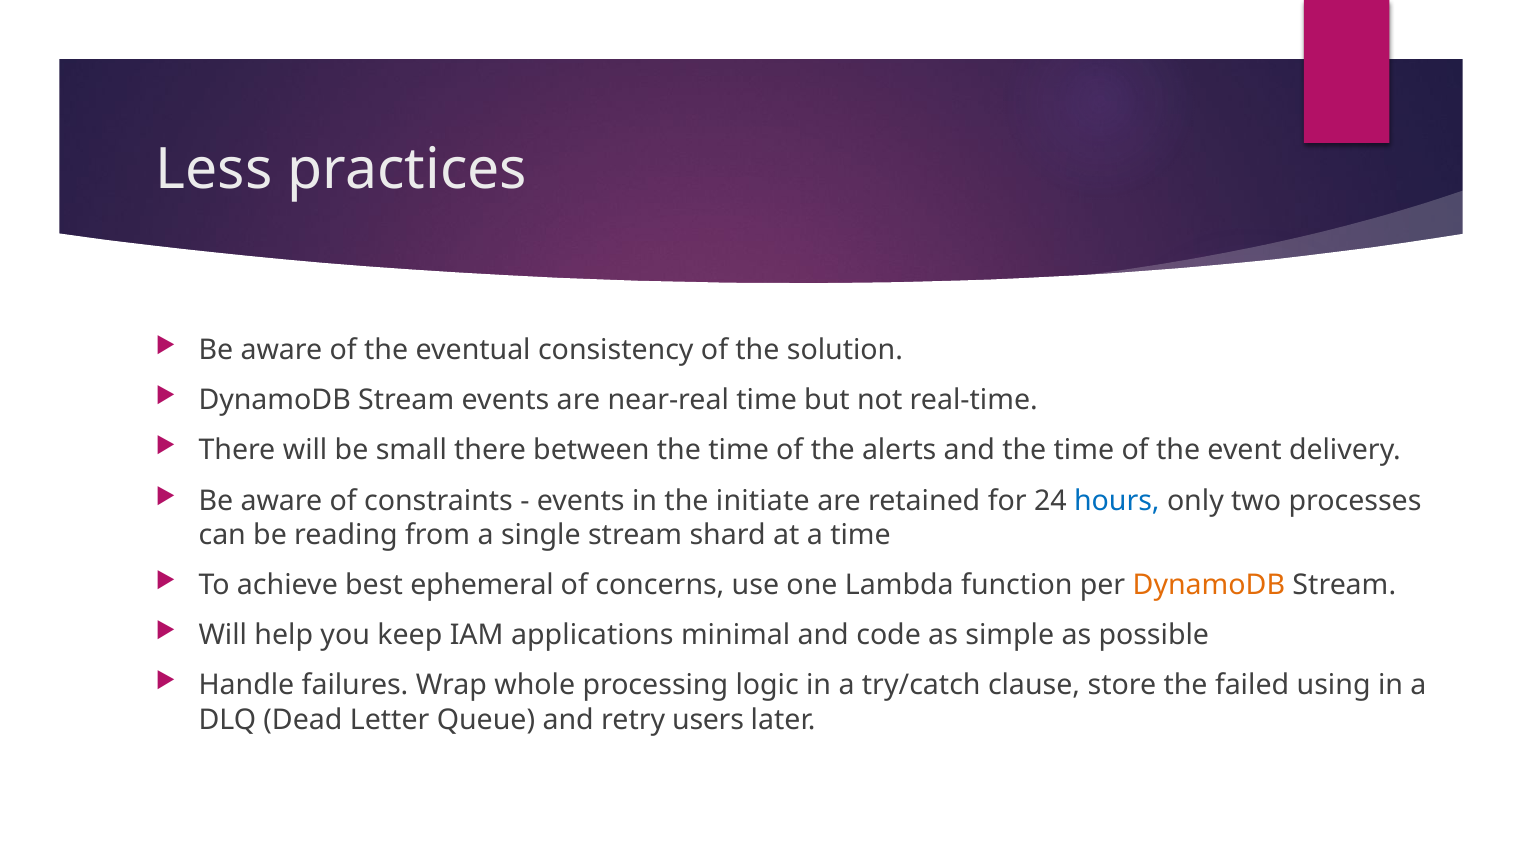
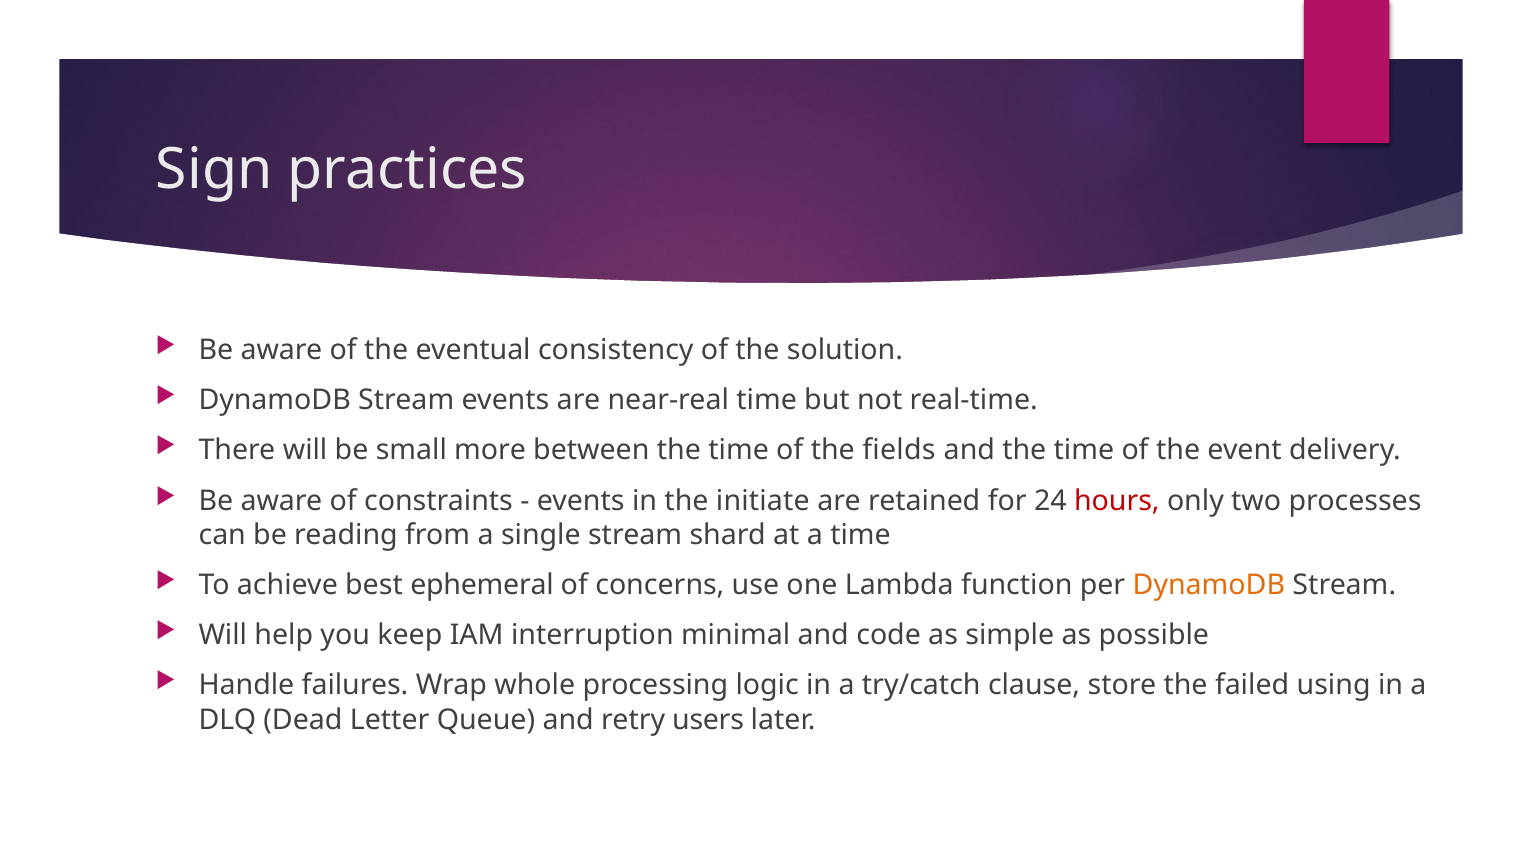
Less: Less -> Sign (214, 170)
small there: there -> more (490, 450)
alerts: alerts -> fields (899, 450)
hours colour: blue -> red (1117, 500)
applications: applications -> interruption (592, 635)
